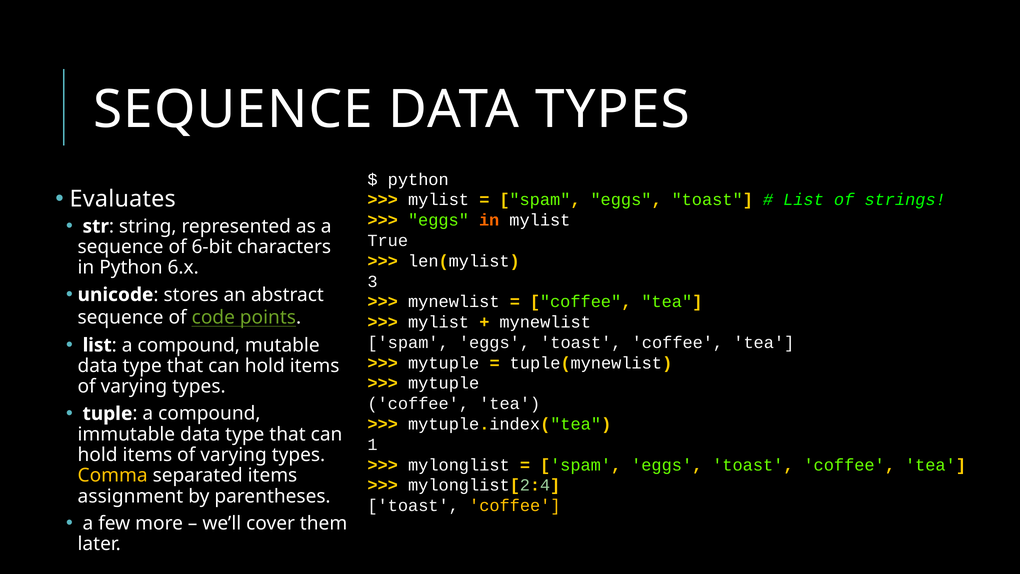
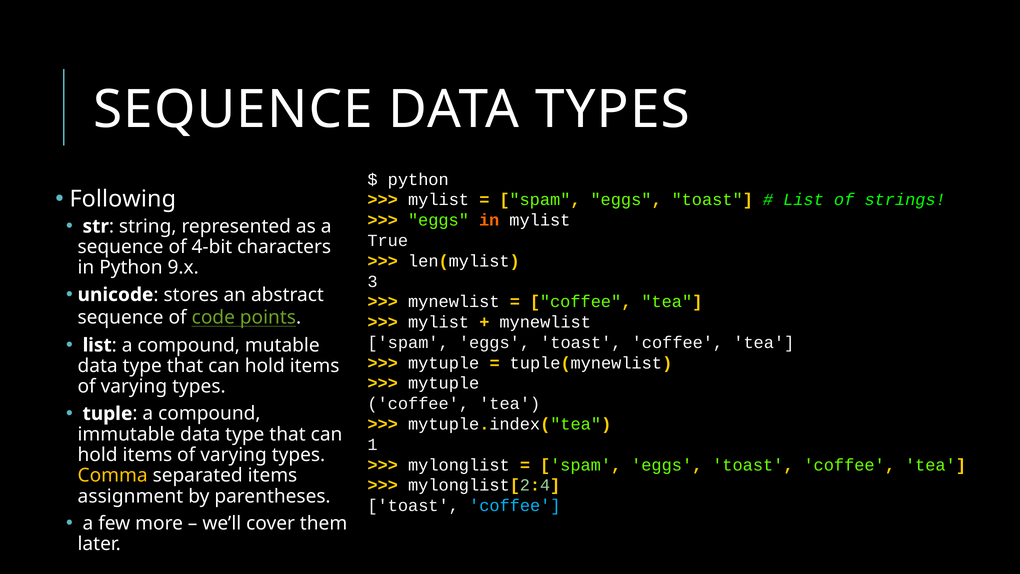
Evaluates: Evaluates -> Following (123, 199)
6-bit: 6-bit -> 4-bit (212, 247)
6.x: 6.x -> 9.x (183, 268)
coffee colour: yellow -> light blue (515, 506)
